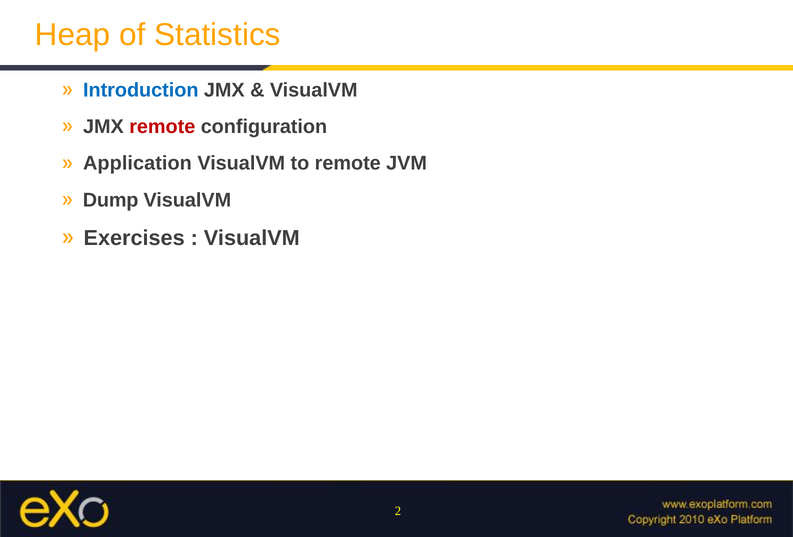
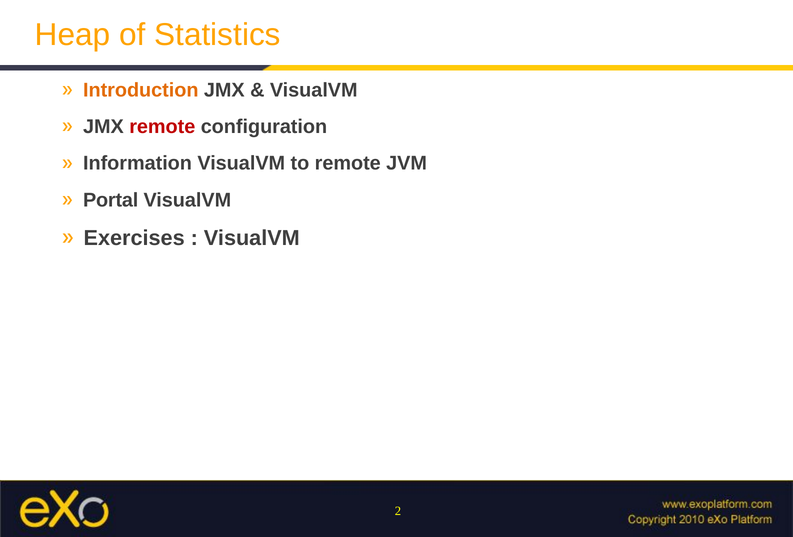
Introduction colour: blue -> orange (141, 90)
Application: Application -> Information (138, 163)
Dump: Dump -> Portal (111, 200)
